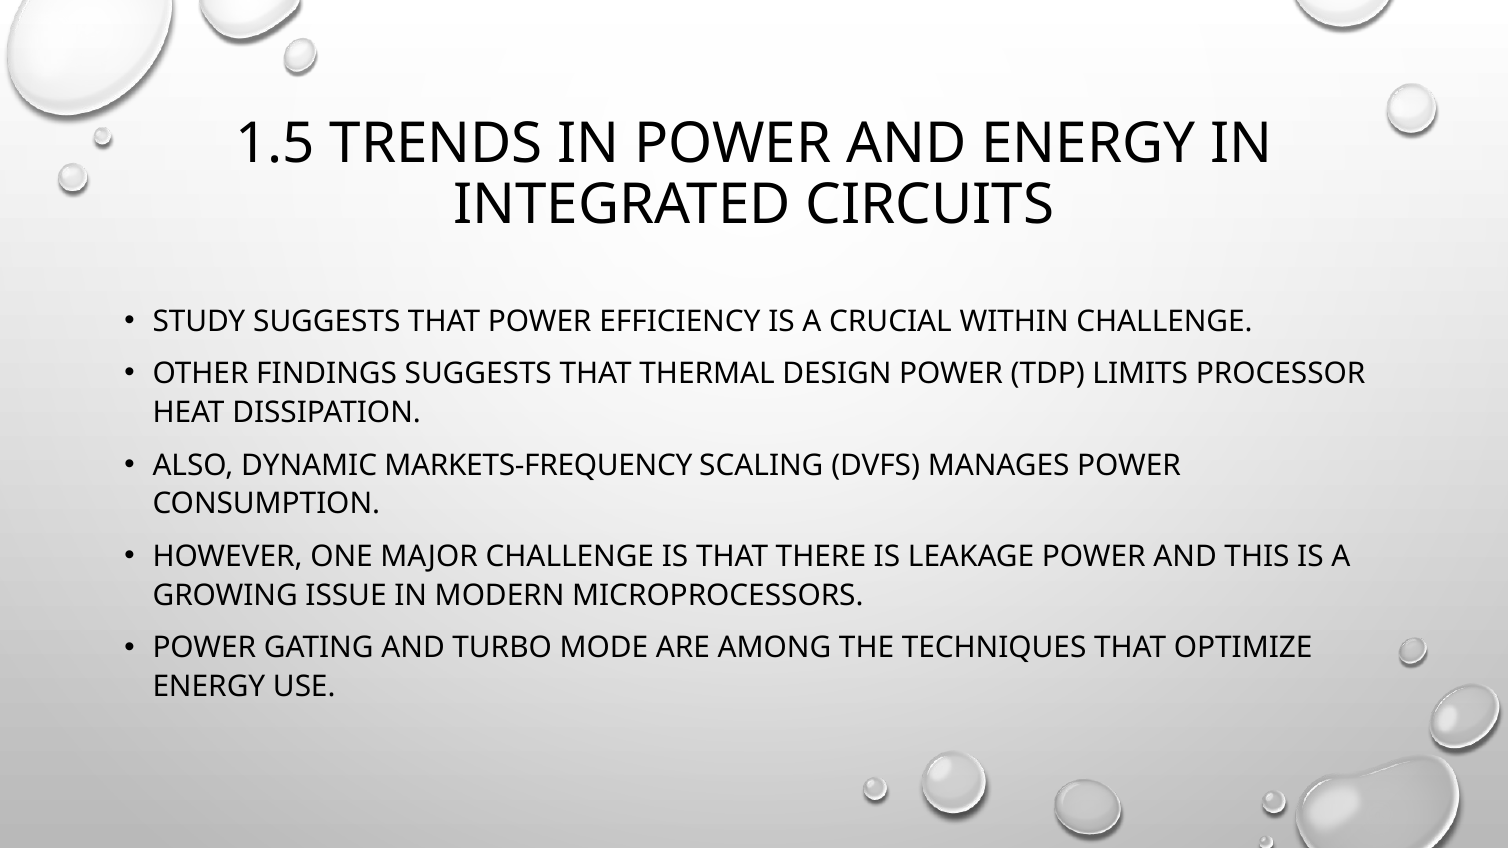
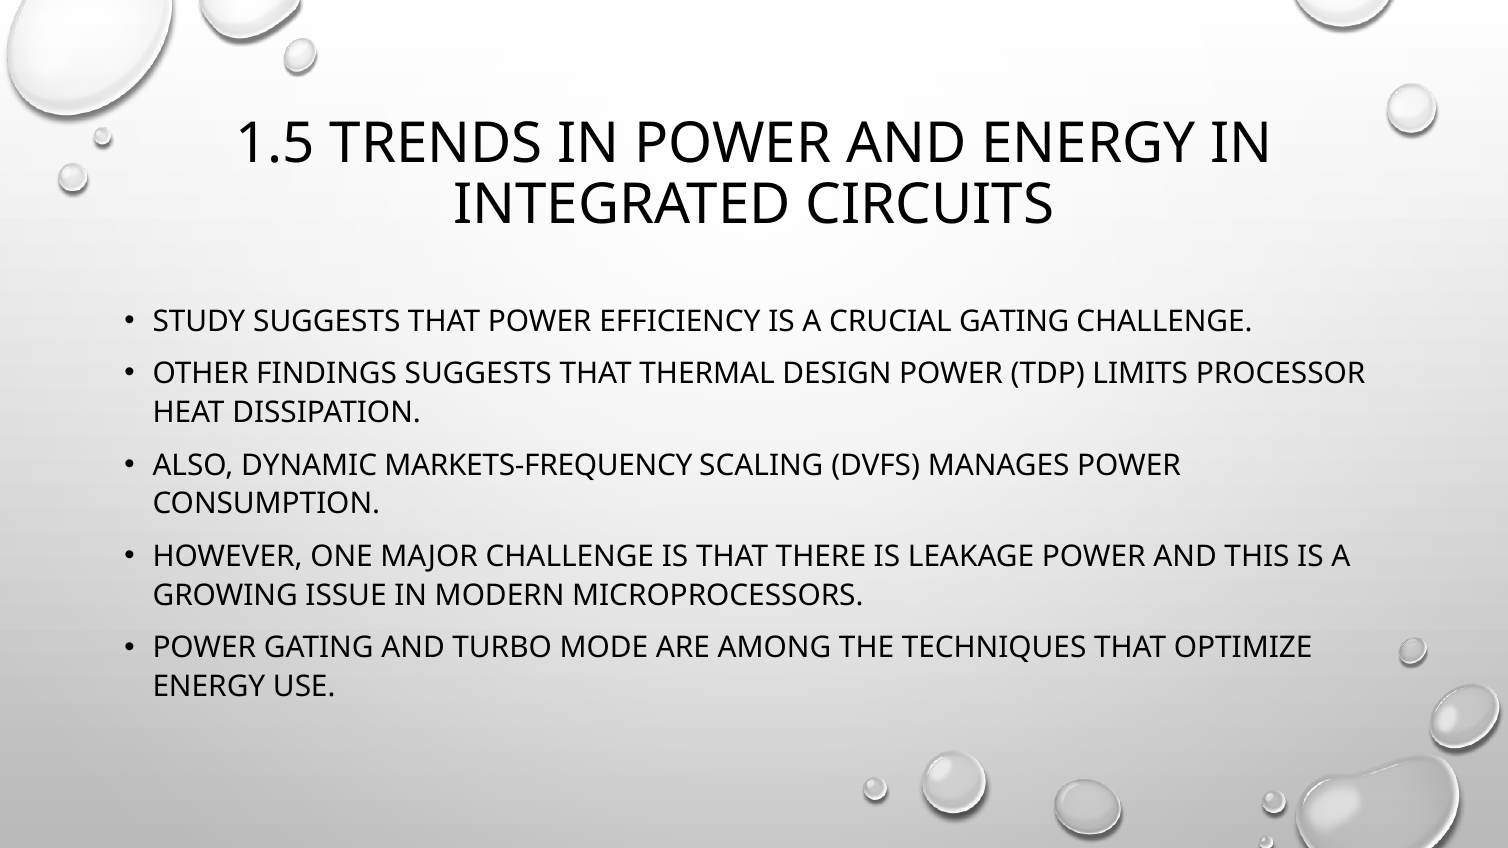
CRUCIAL WITHIN: WITHIN -> GATING (1014, 321)
